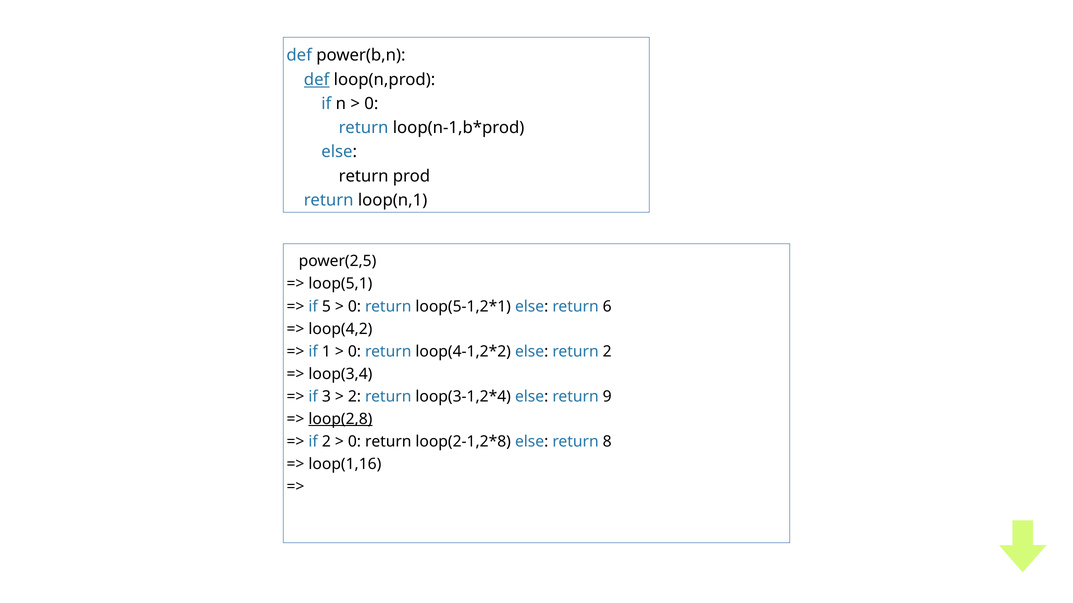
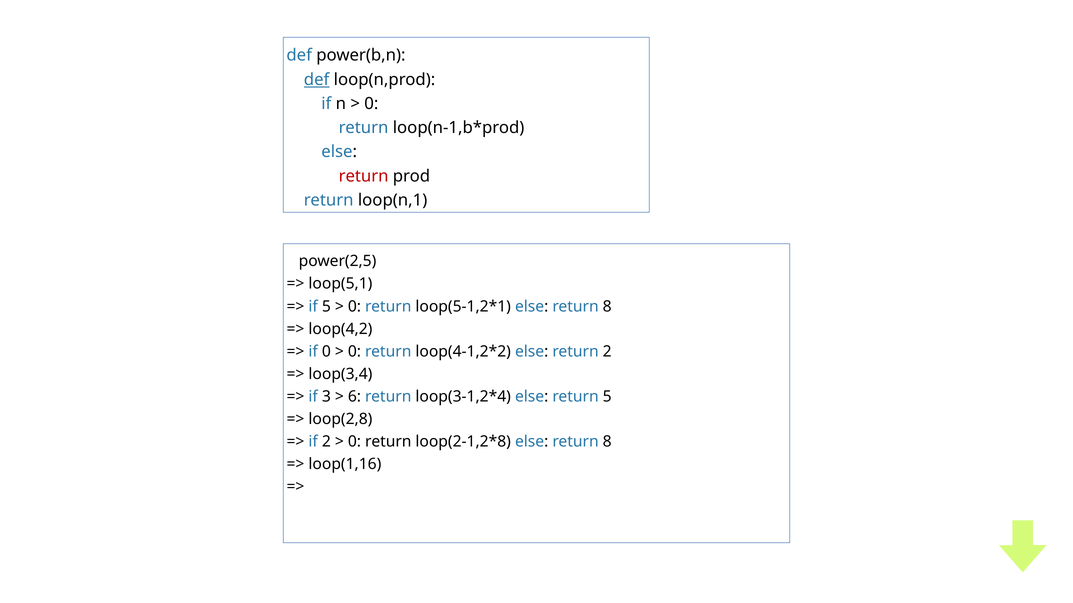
return colour: black -> red (364, 176)
6: 6 -> 8 (607, 307)
if 1: 1 -> 0 (326, 352)
2: 2 -> 6 (354, 397)
return 9: 9 -> 5 (607, 397)
loop(2,8 underline: present -> none (340, 419)
